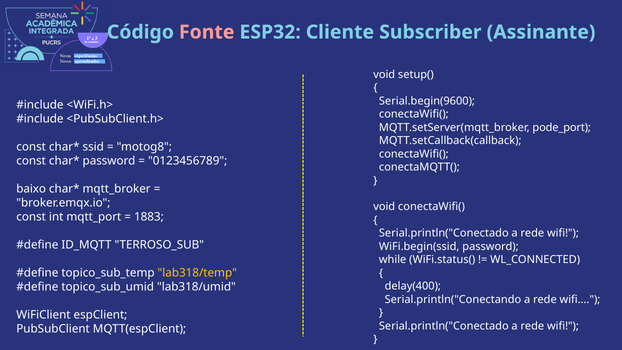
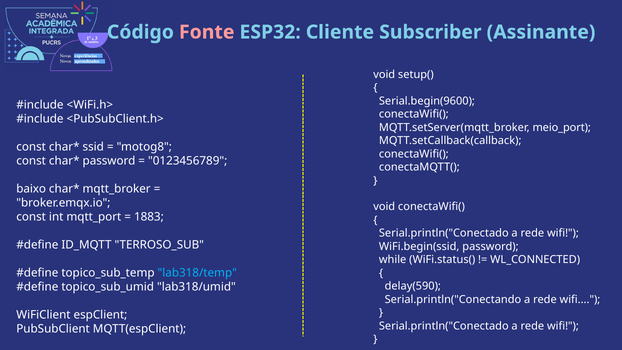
pode_port: pode_port -> meio_port (562, 127)
lab318/temp colour: yellow -> light blue (197, 273)
delay(400: delay(400 -> delay(590 (413, 286)
